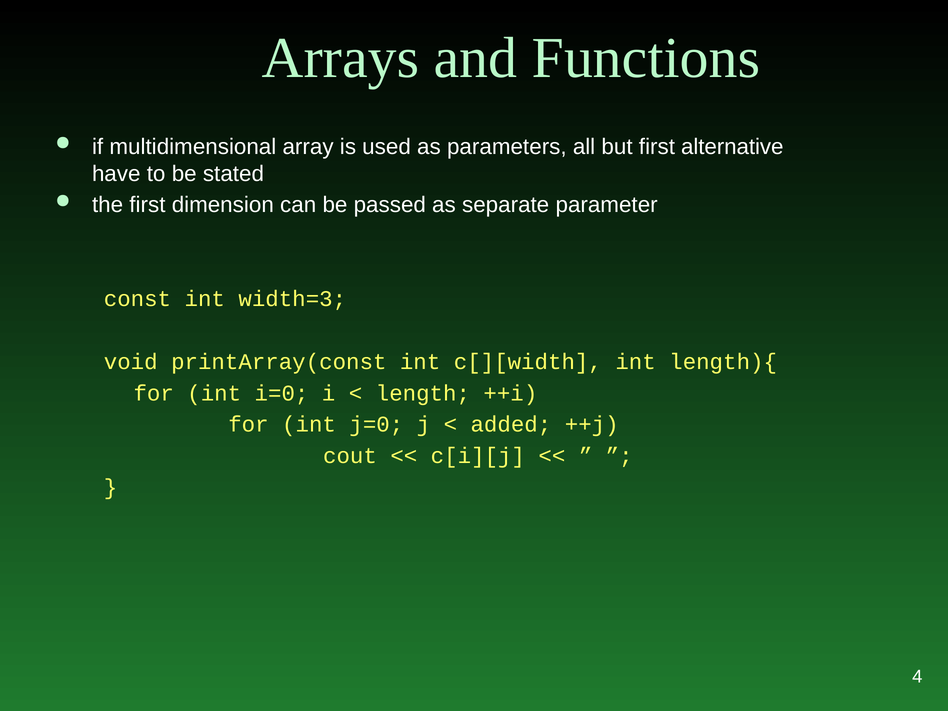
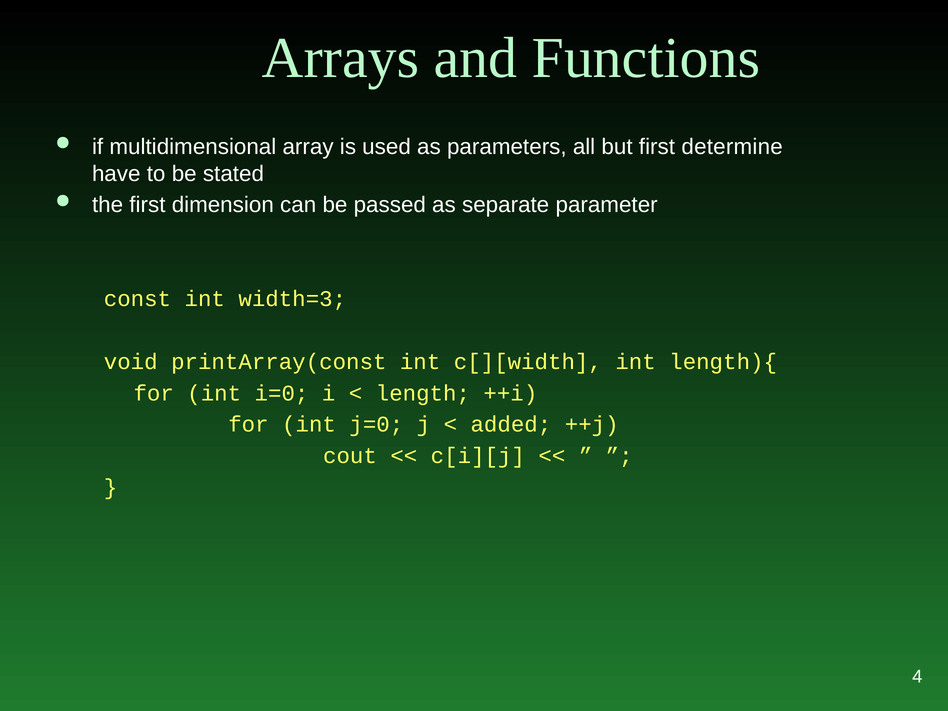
alternative: alternative -> determine (732, 147)
